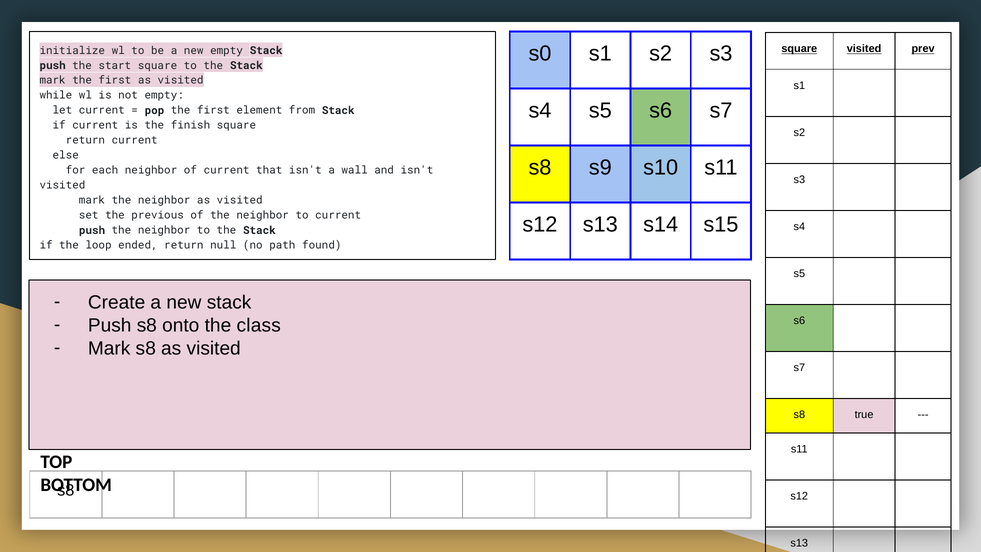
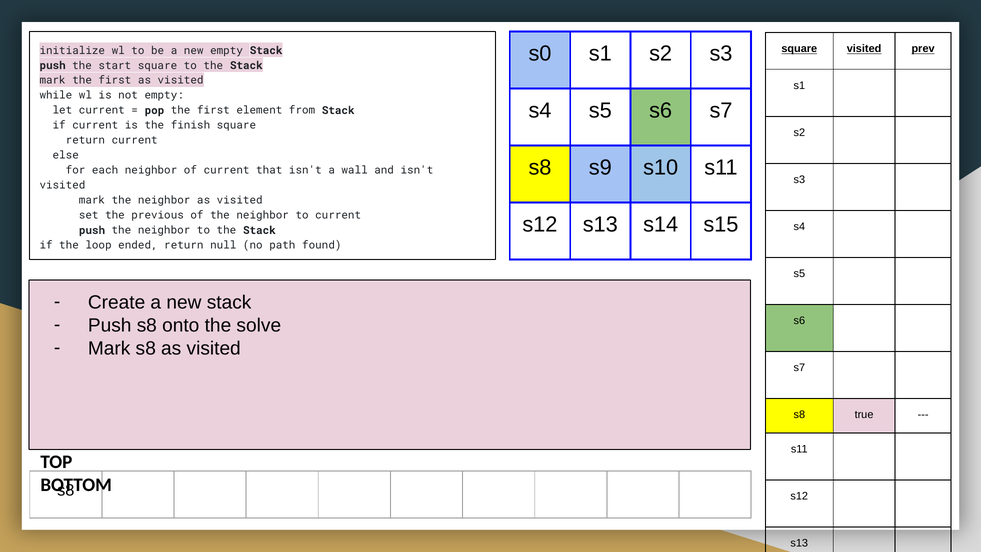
class: class -> solve (259, 325)
